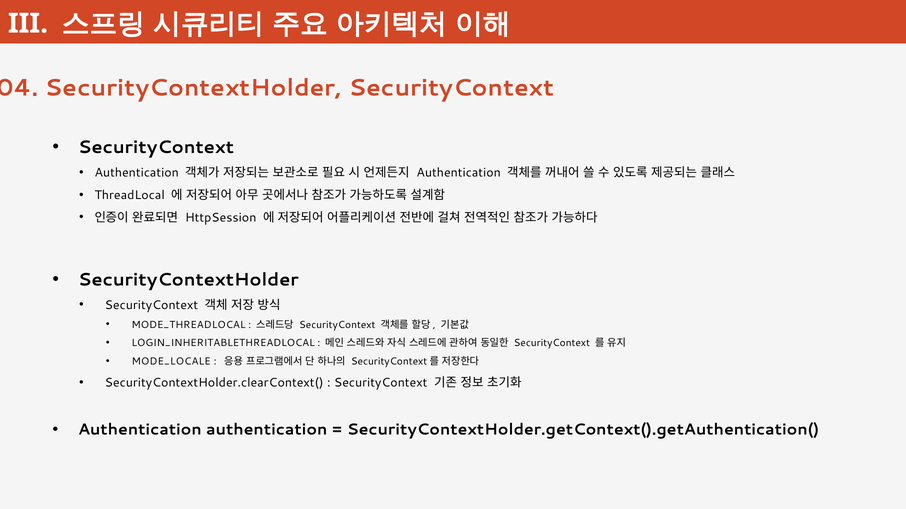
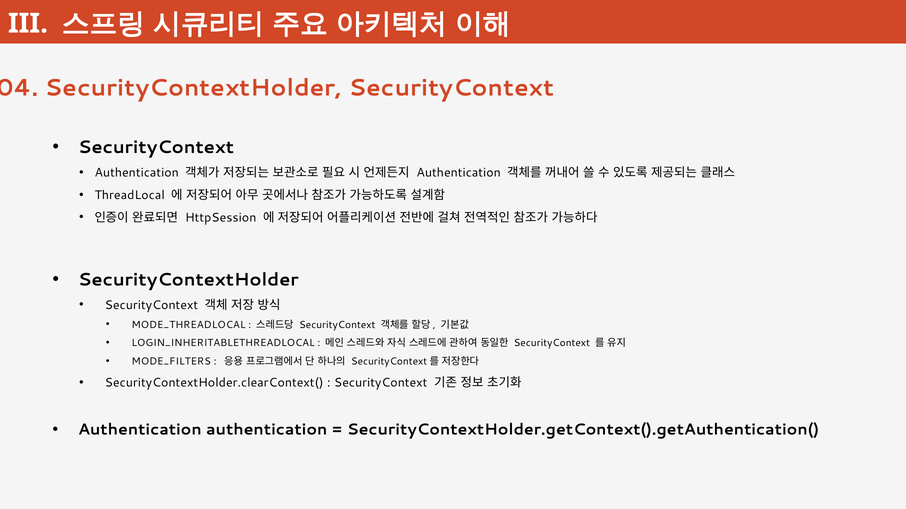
MODE_LOCALE: MODE_LOCALE -> MODE_FILTERS (171, 362)
